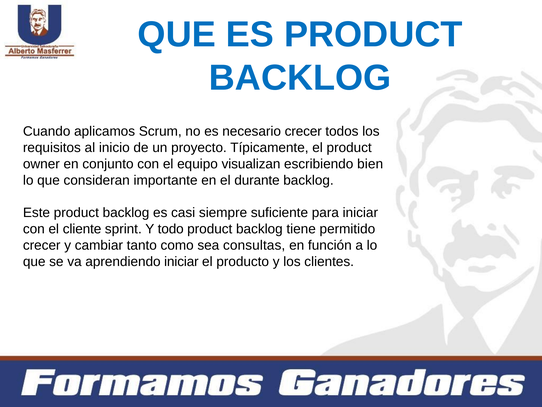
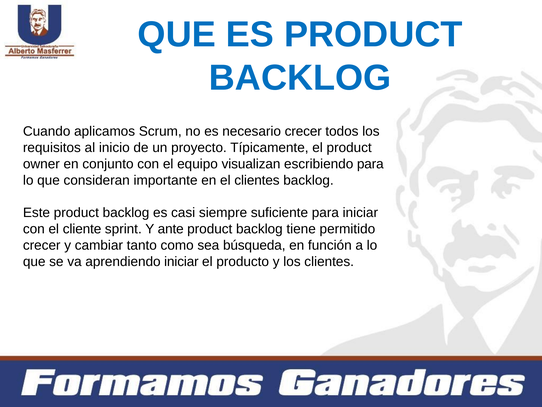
escribiendo bien: bien -> para (370, 164)
el durante: durante -> clientes (257, 180)
todo: todo -> ante (171, 229)
consultas: consultas -> búsqueda (254, 245)
